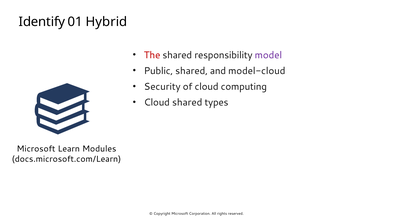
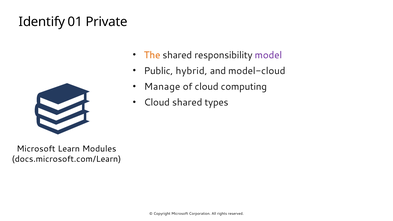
Hybrid: Hybrid -> Private (107, 22)
The colour: red -> orange (152, 55)
Public shared: shared -> hybrid (191, 71)
Security: Security -> Manage (162, 87)
